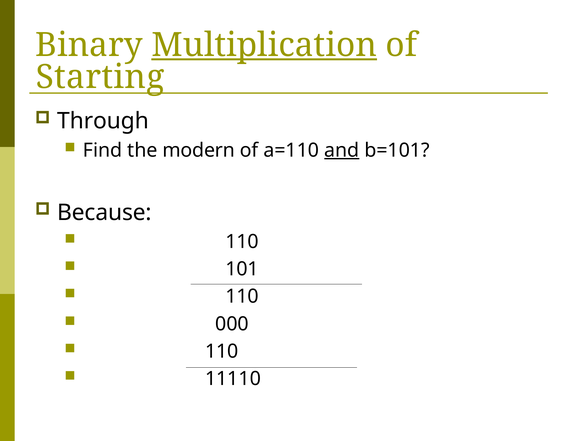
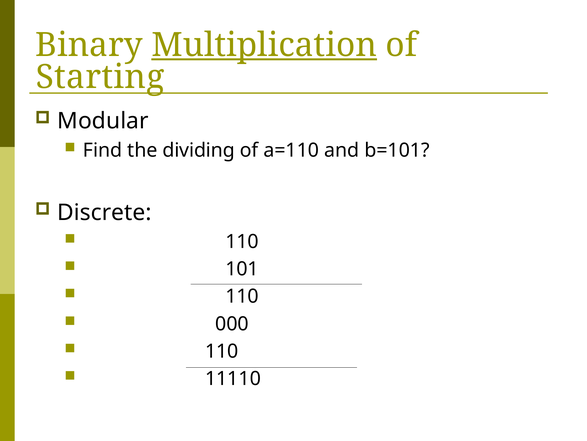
Through: Through -> Modular (103, 121)
modern: modern -> dividing (199, 150)
and underline: present -> none (342, 150)
Because: Because -> Discrete (104, 212)
